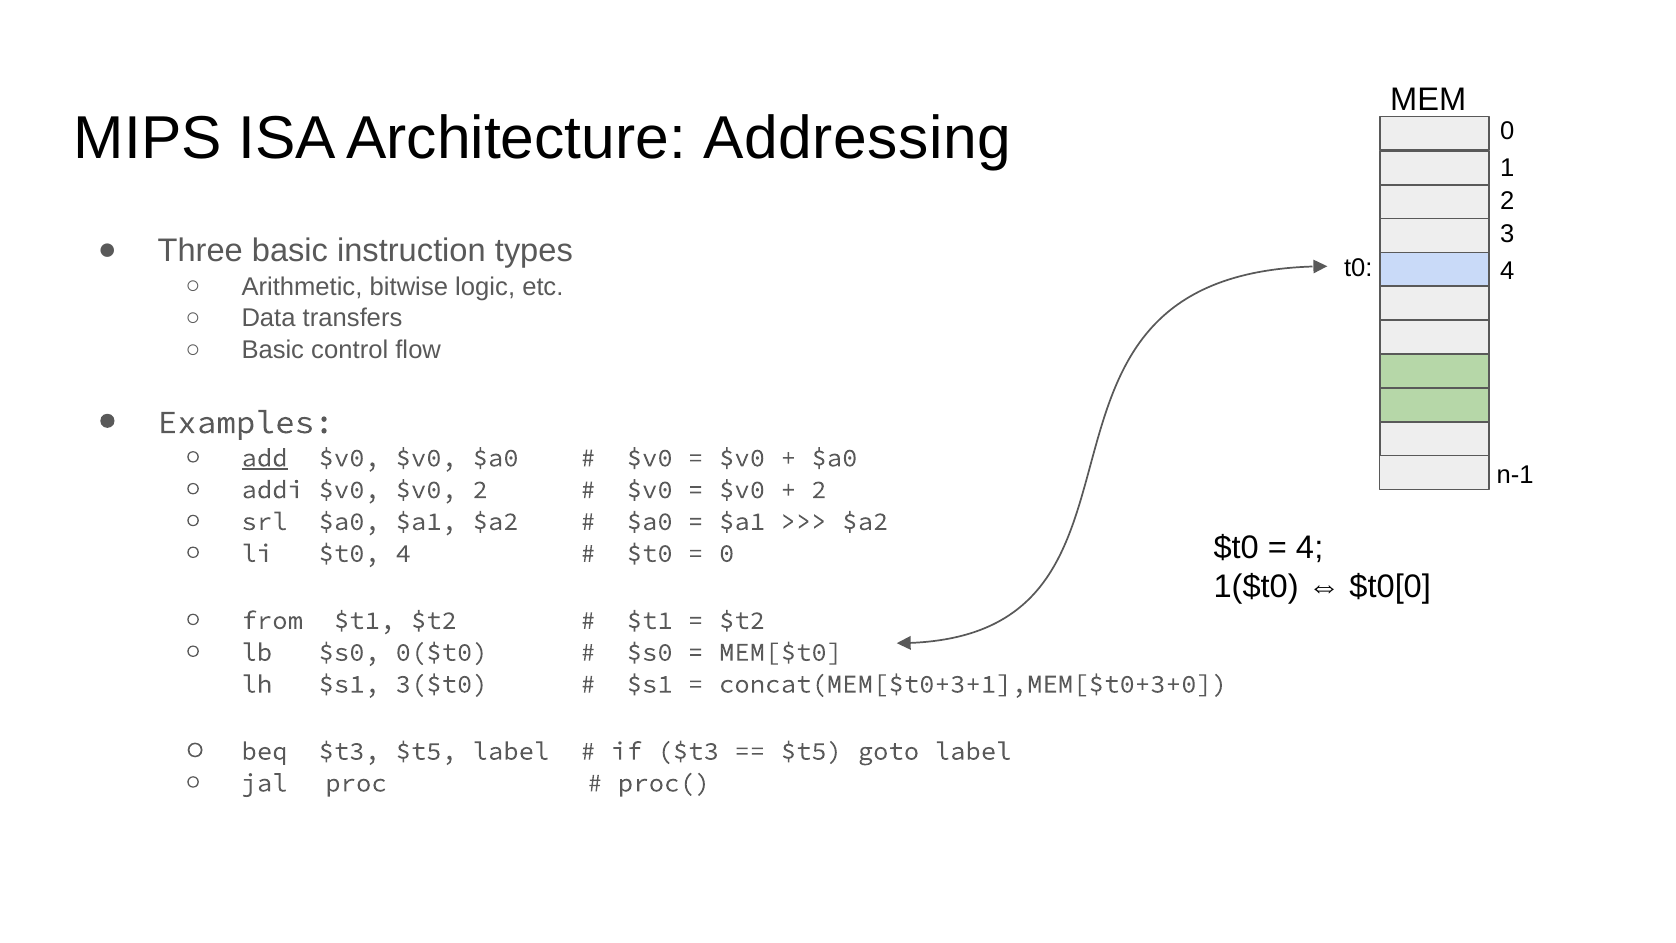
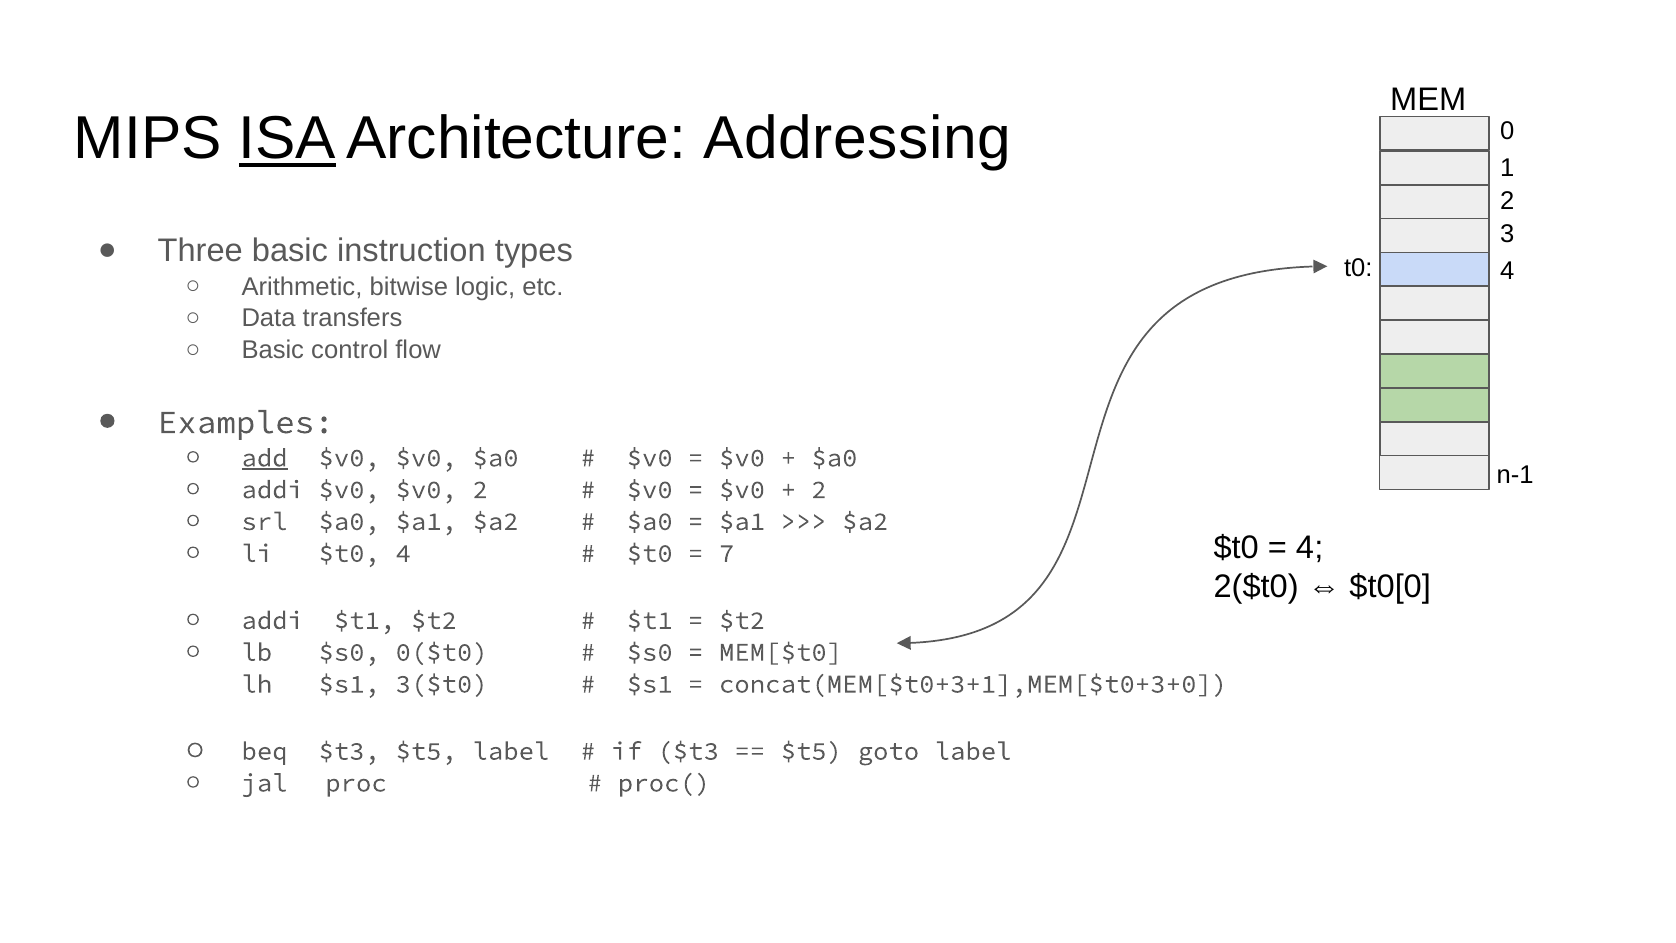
ISA underline: none -> present (287, 139)
0: 0 -> 7 (727, 553)
1($t0: 1($t0 -> 2($t0 (1256, 587)
from: from -> addi (272, 620)
